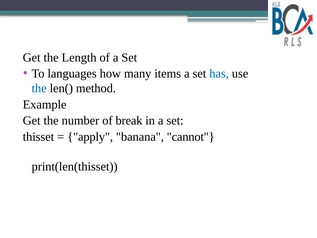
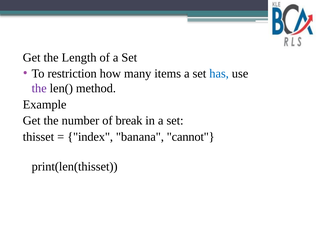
languages: languages -> restriction (72, 73)
the colour: blue -> purple (39, 88)
apply: apply -> index (90, 137)
